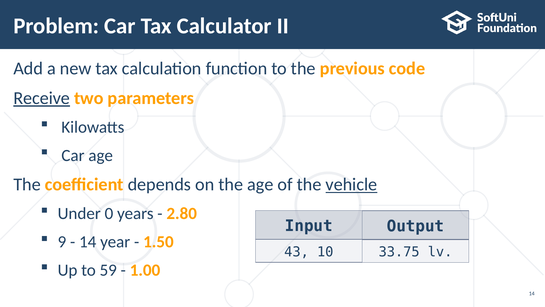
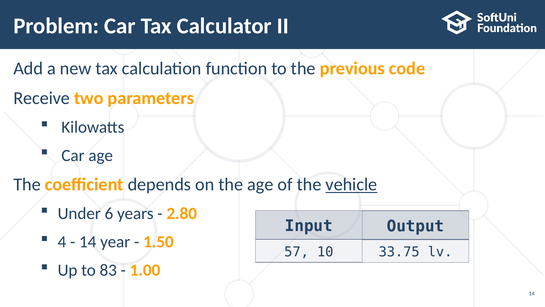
Receive underline: present -> none (42, 98)
0: 0 -> 6 (109, 213)
9: 9 -> 4 (62, 242)
43: 43 -> 57 (297, 252)
59: 59 -> 83 (108, 270)
